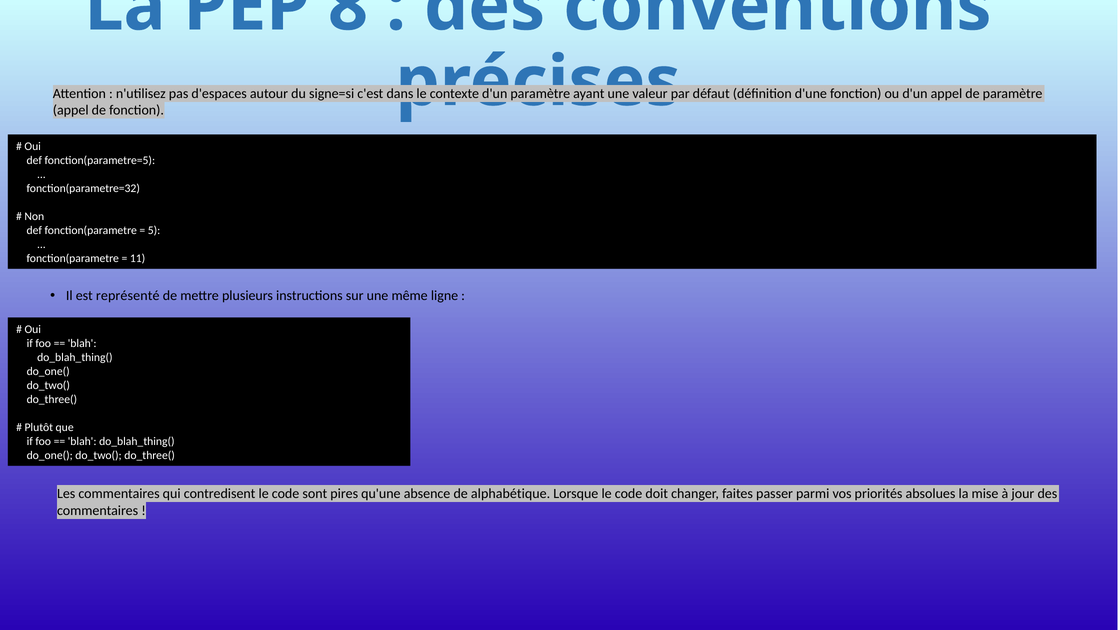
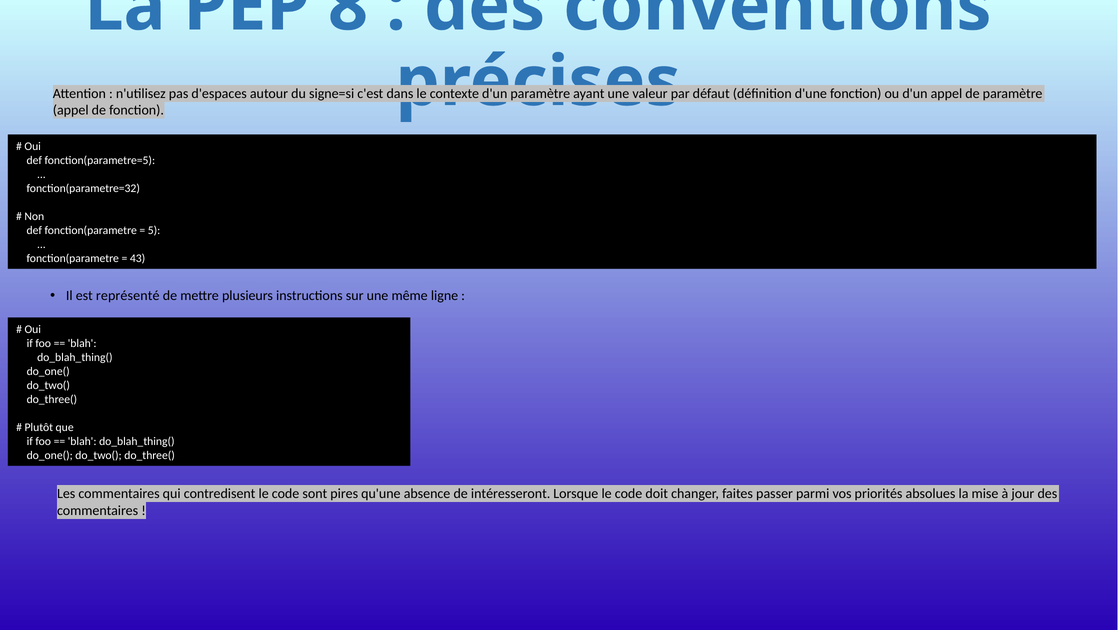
11: 11 -> 43 (138, 259)
alphabétique: alphabétique -> intéresseront (511, 494)
